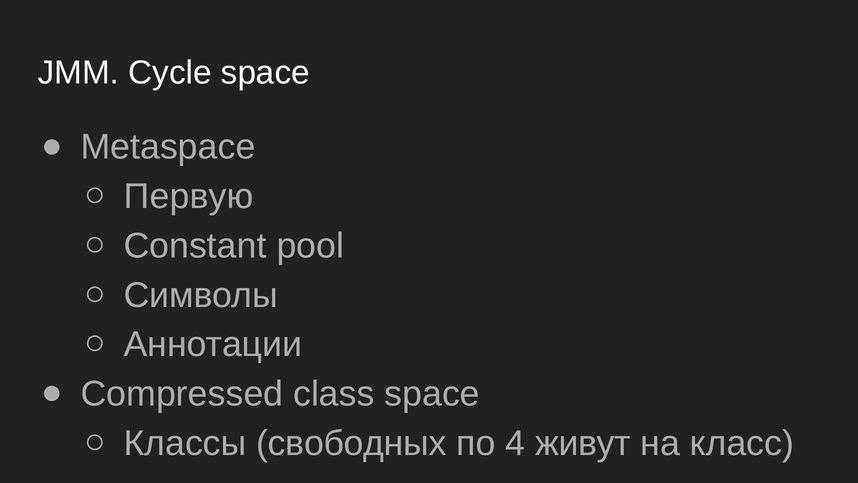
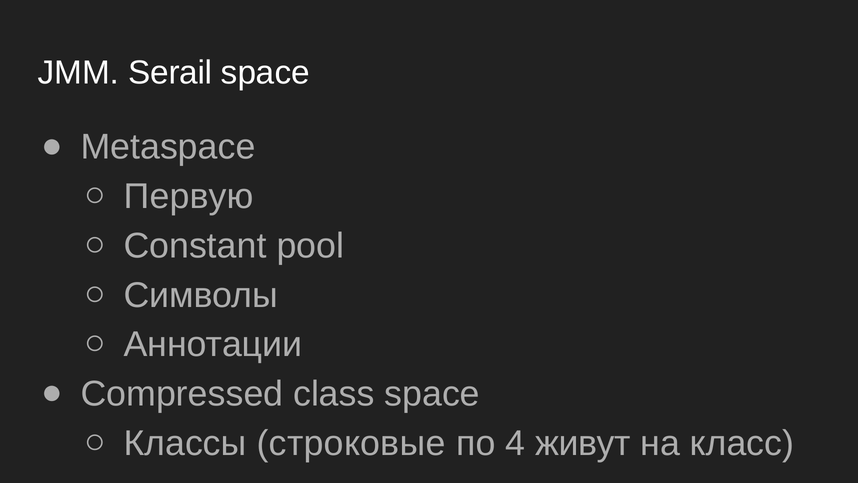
Cycle: Cycle -> Serail (170, 73)
свободных: свободных -> строковые (351, 443)
